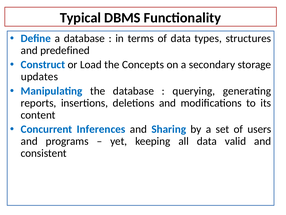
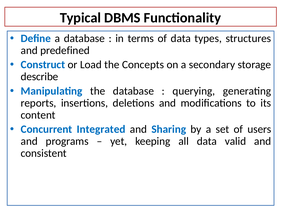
updates: updates -> describe (40, 77)
Inferences: Inferences -> Integrated (101, 129)
